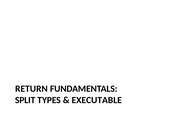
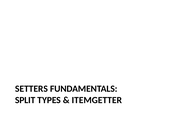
RETURN: RETURN -> SETTERS (31, 89)
EXECUTABLE: EXECUTABLE -> ITEMGETTER (97, 100)
